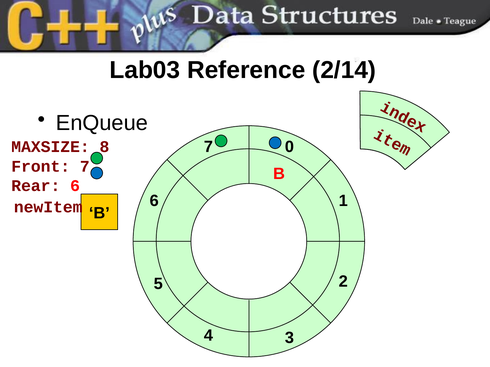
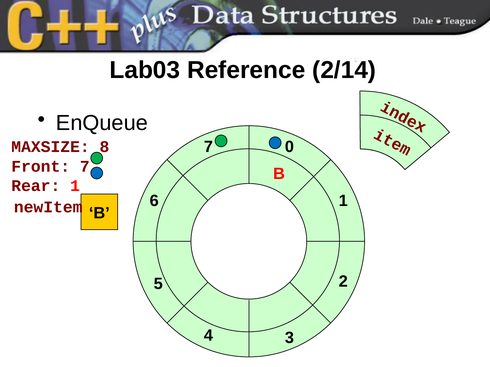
Rear 6: 6 -> 1 (75, 186)
